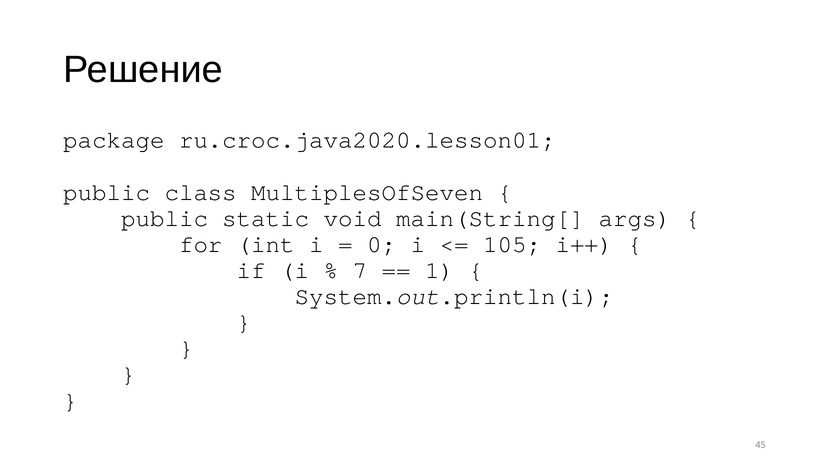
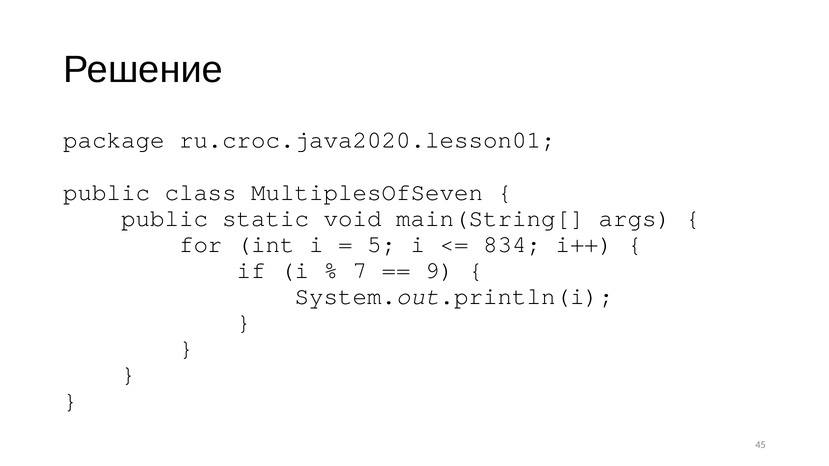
0: 0 -> 5 (382, 244)
105: 105 -> 834 (512, 244)
1: 1 -> 9 (440, 270)
